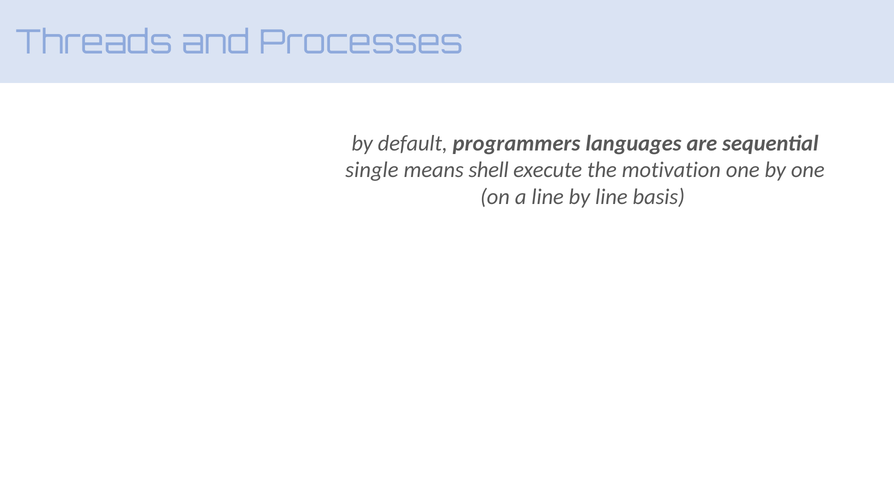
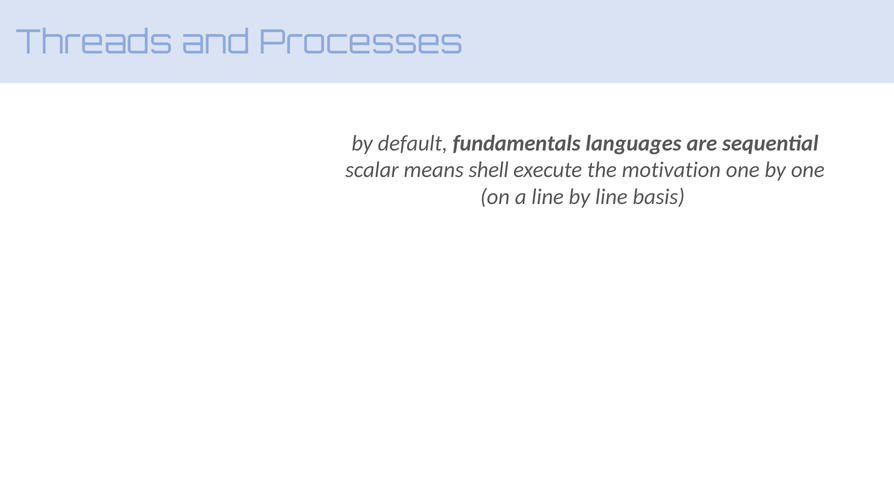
programmers: programmers -> fundamentals (517, 143)
single: single -> scalar (372, 170)
